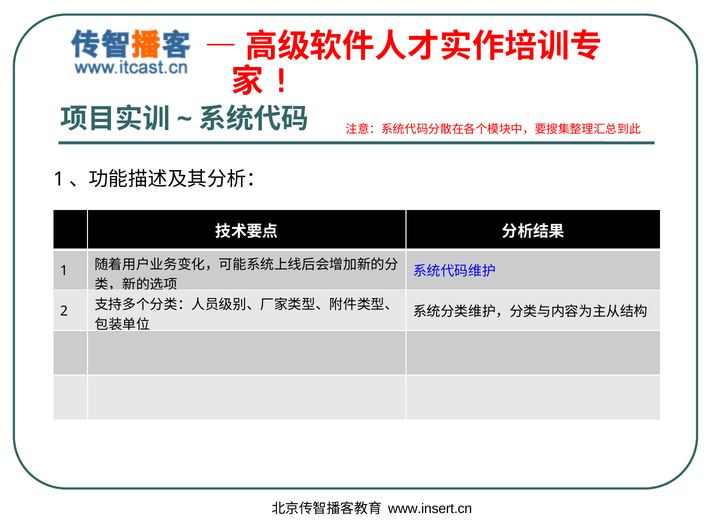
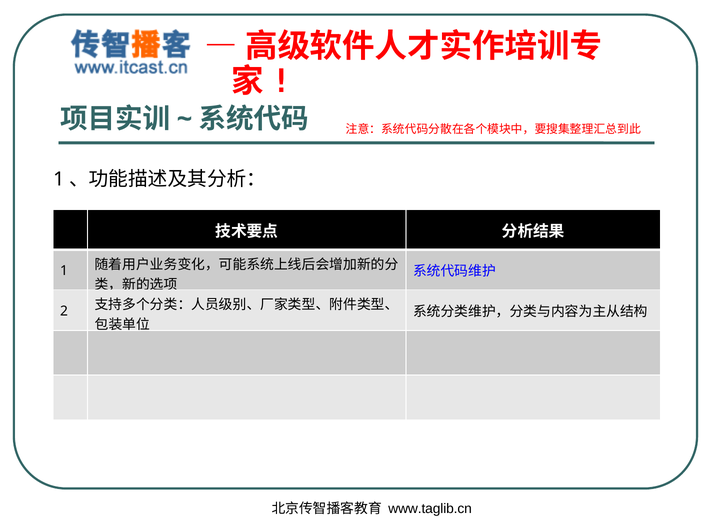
www.insert.cn: www.insert.cn -> www.taglib.cn (430, 509)
